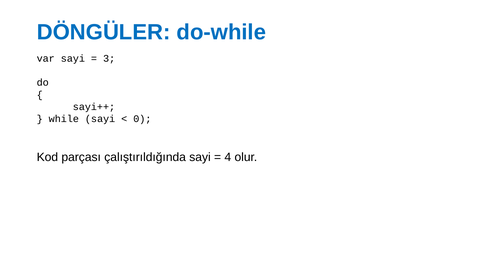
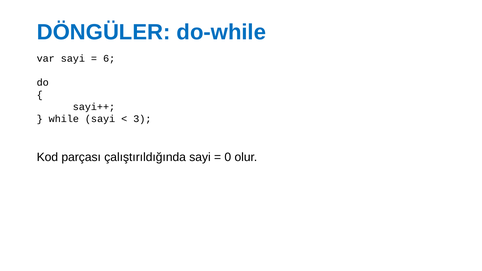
3: 3 -> 6 (109, 59)
0: 0 -> 3 (142, 119)
4: 4 -> 0 (228, 157)
